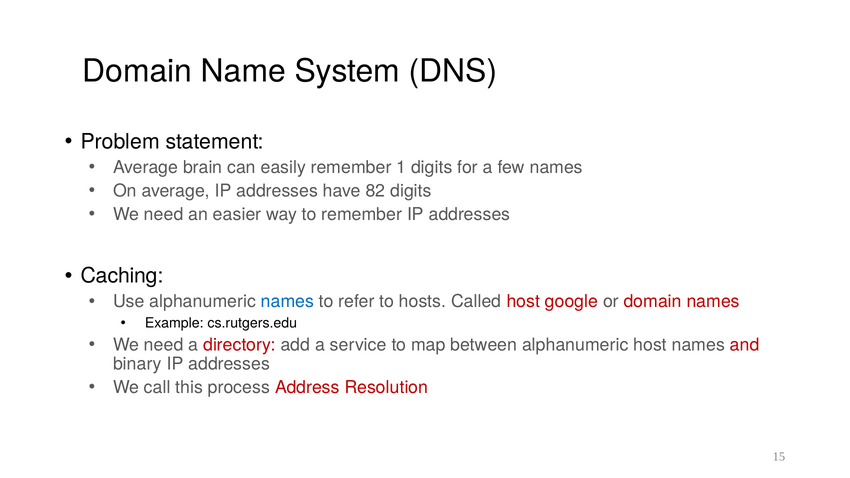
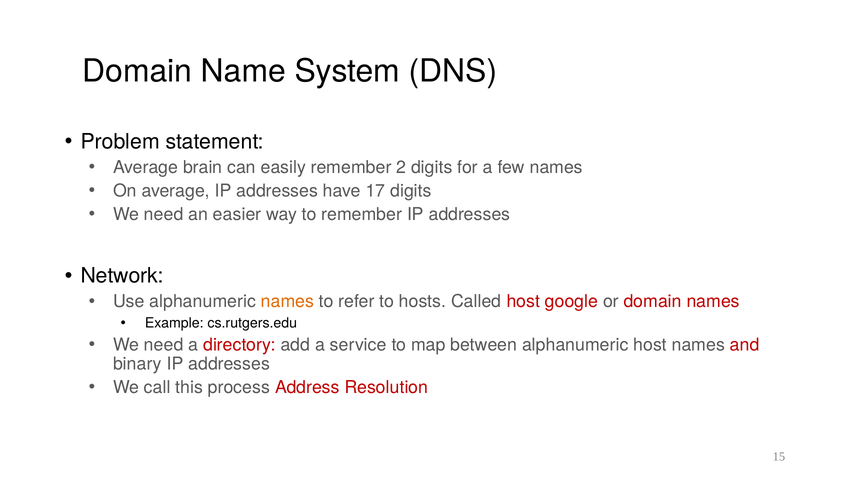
1: 1 -> 2 (401, 167)
82: 82 -> 17 (375, 191)
Caching: Caching -> Network (122, 276)
names colour: blue -> orange (287, 302)
